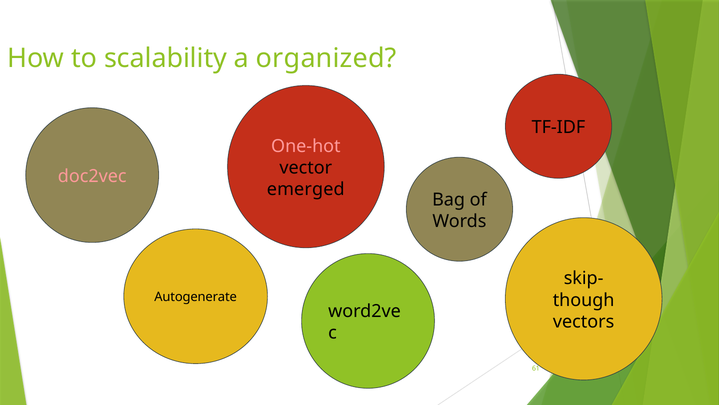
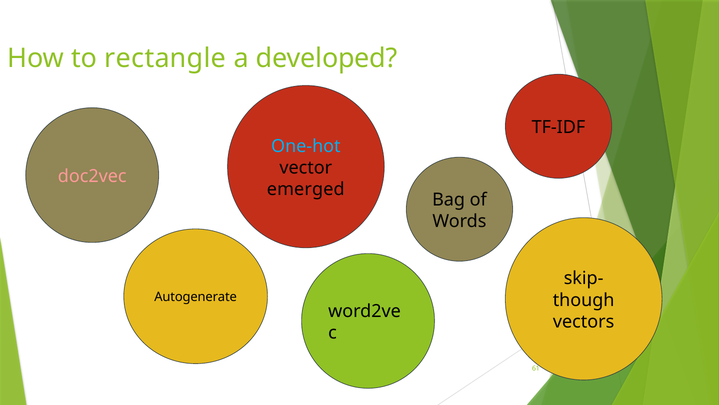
scalability: scalability -> rectangle (165, 58)
organized: organized -> developed (327, 58)
One-hot colour: pink -> light blue (306, 146)
